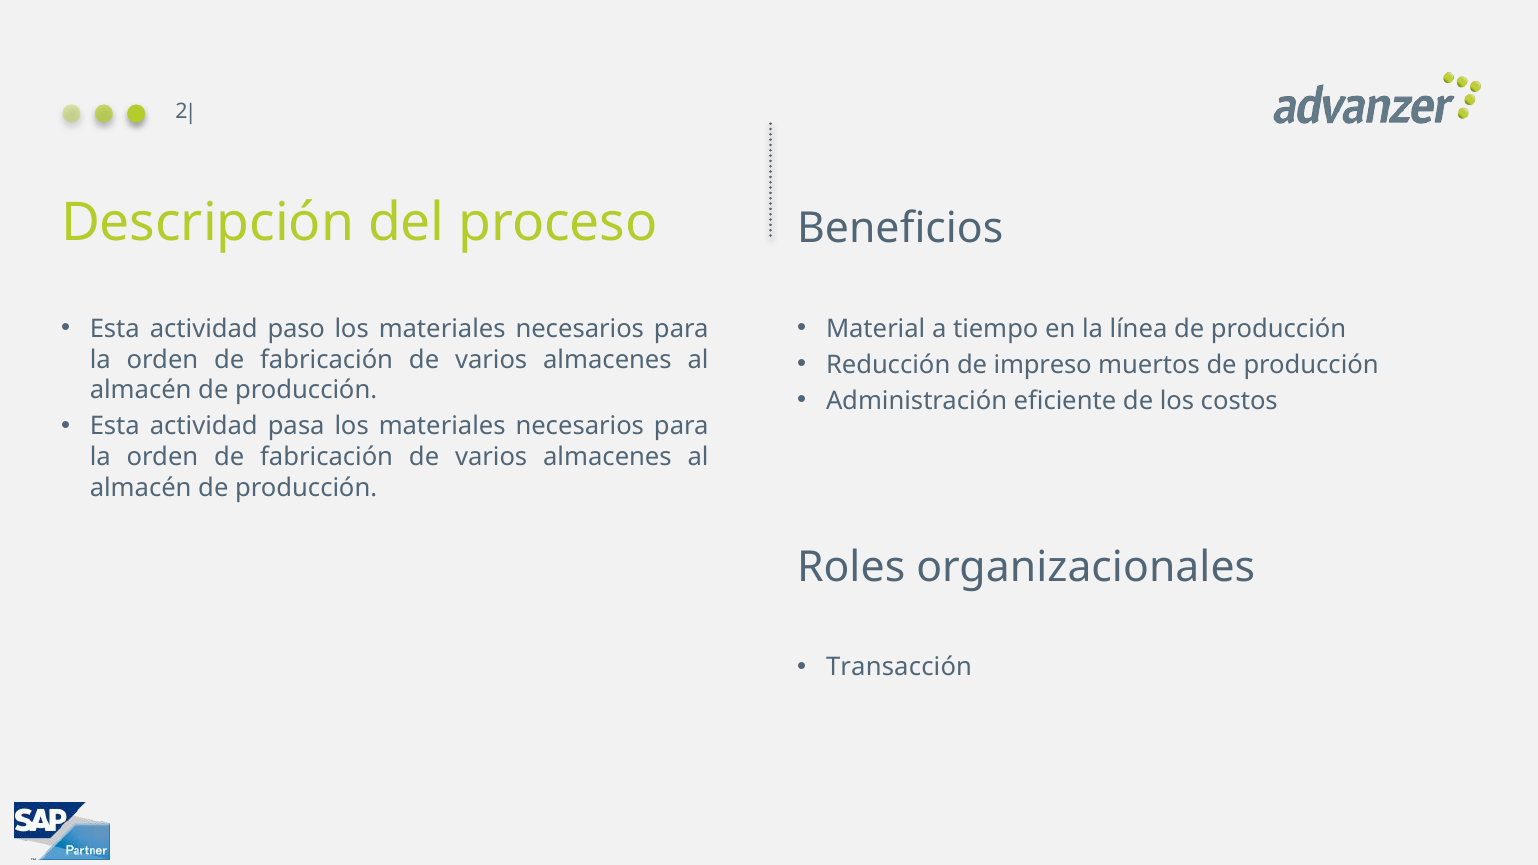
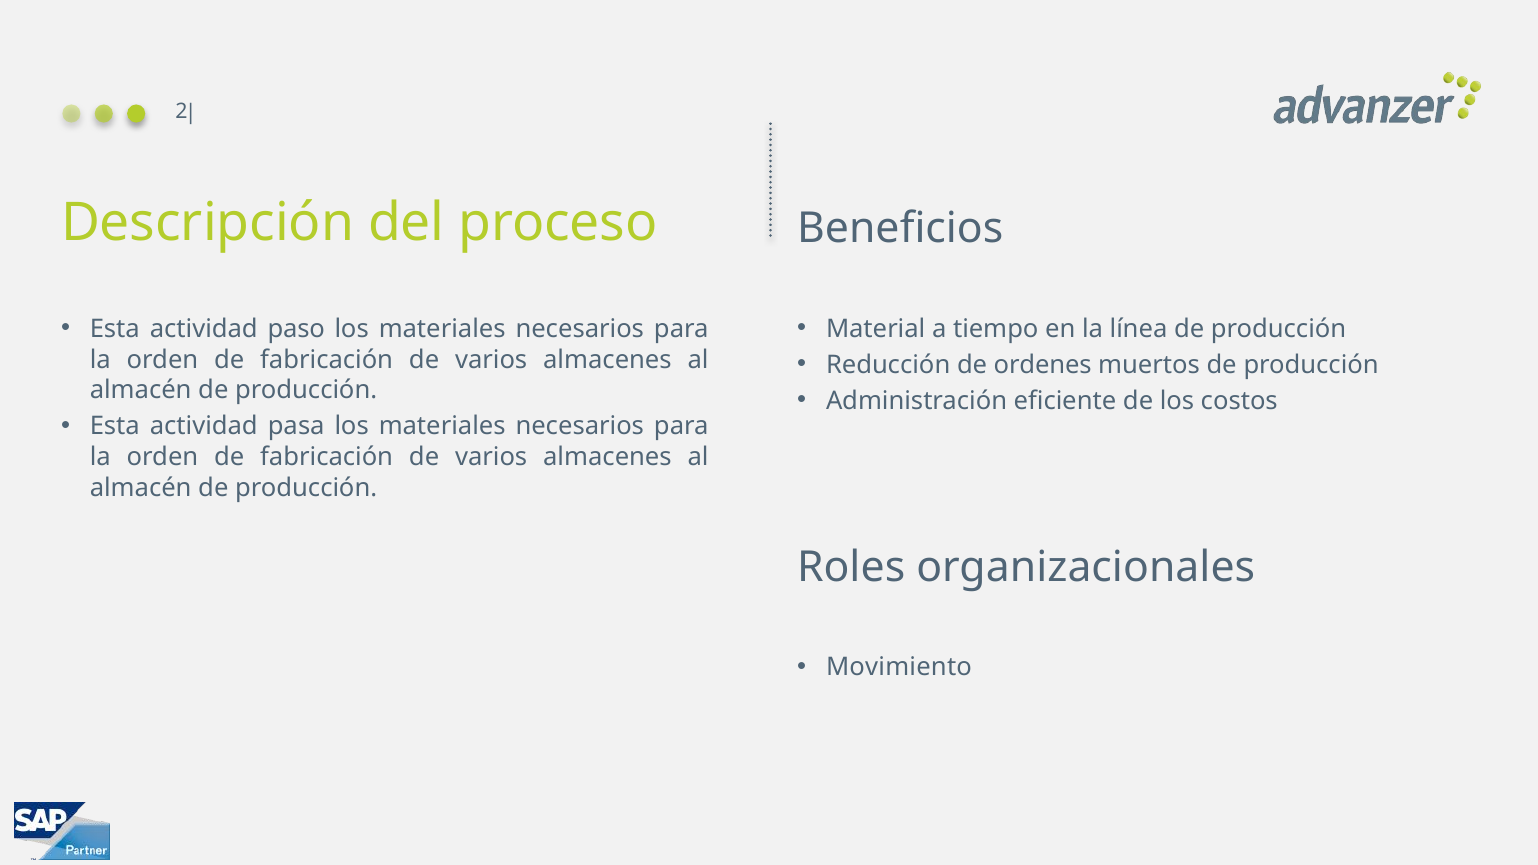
impreso: impreso -> ordenes (1043, 365)
Transacción: Transacción -> Movimiento (899, 667)
